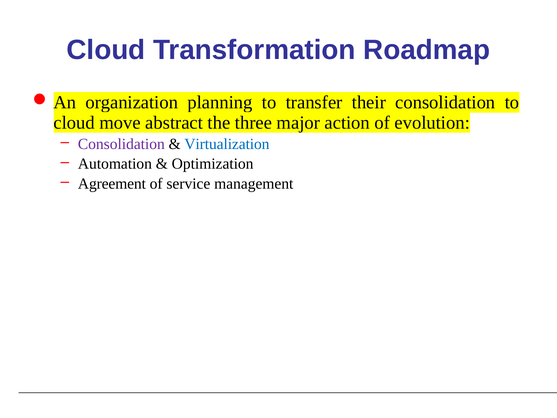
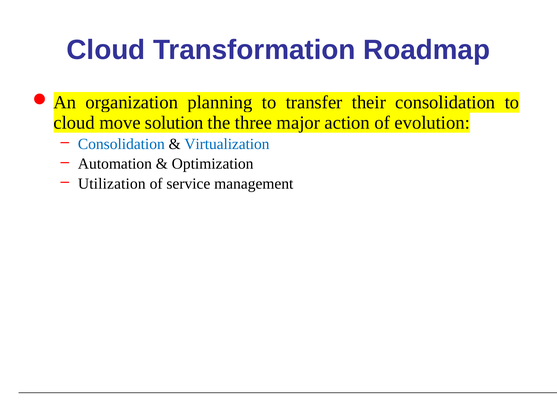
abstract: abstract -> solution (174, 122)
Consolidation colour: purple -> blue (121, 144)
Agreement: Agreement -> Utilization (112, 184)
